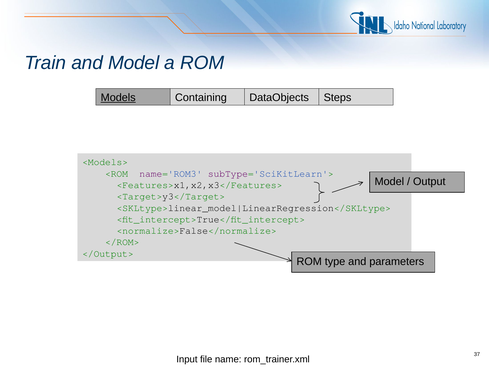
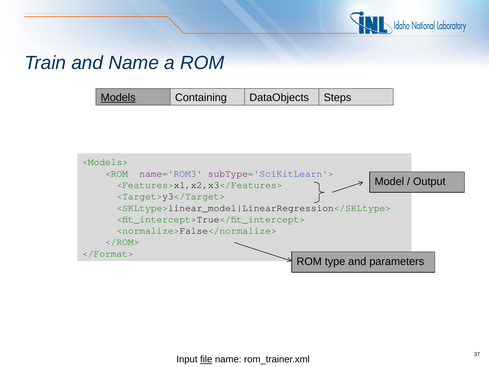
and Model: Model -> Name (134, 63)
</Output>: </Output> -> </Format> (108, 253)
file underline: none -> present (206, 359)
